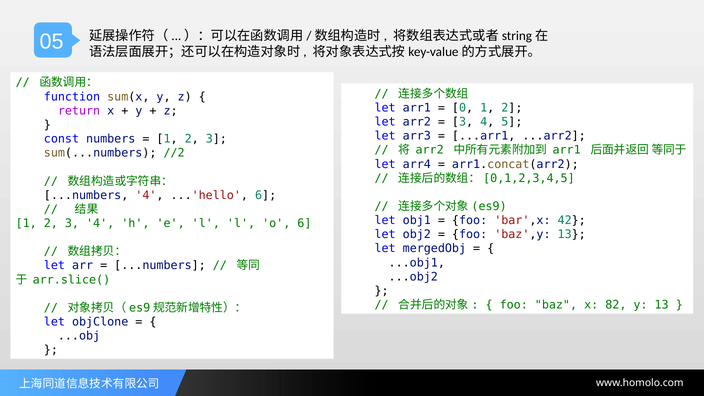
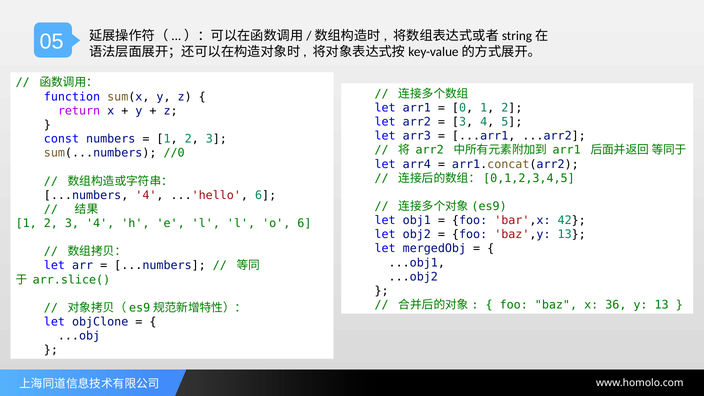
//2: //2 -> //0 (174, 153)
82: 82 -> 36 (616, 305)
